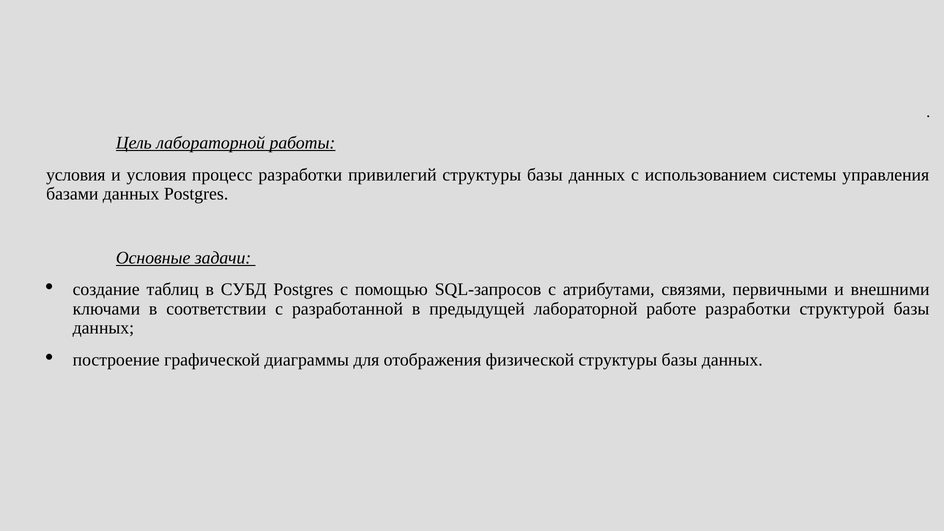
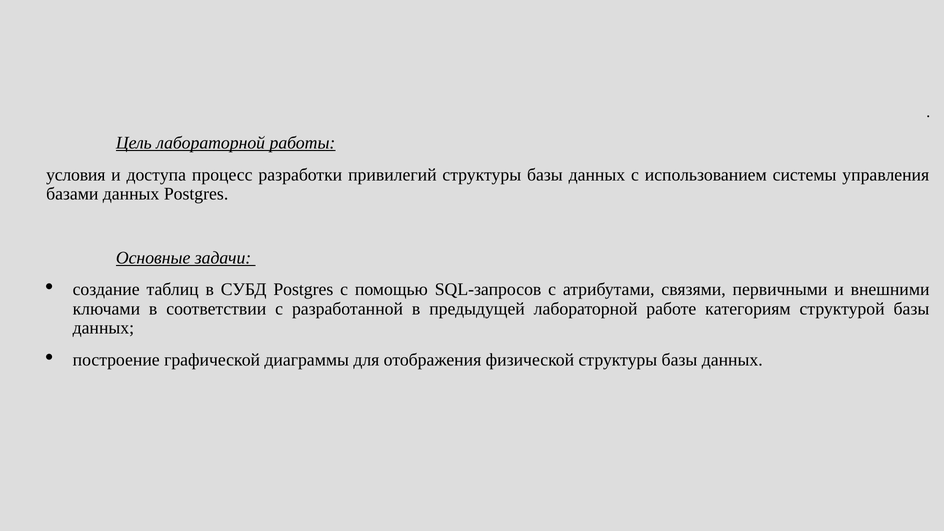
и условия: условия -> доступа (156, 175)
работе разработки: разработки -> категориям (748, 309)
